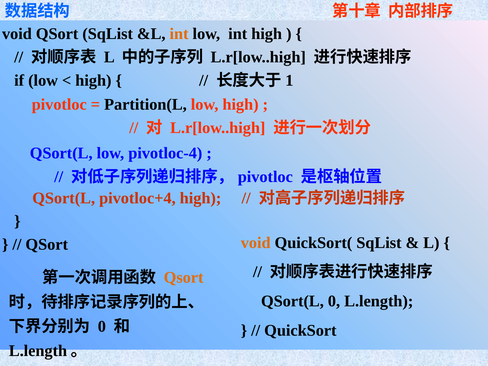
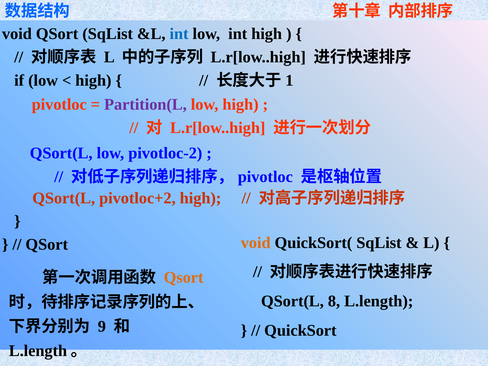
int colour: orange -> blue (179, 34)
Partition(L colour: black -> purple (145, 104)
pivotloc-4: pivotloc-4 -> pivotloc-2 (165, 153)
pivotloc+4: pivotloc+4 -> pivotloc+2 (137, 198)
QSort(L 0: 0 -> 8 (334, 301)
0: 0 -> 9 (102, 326)
